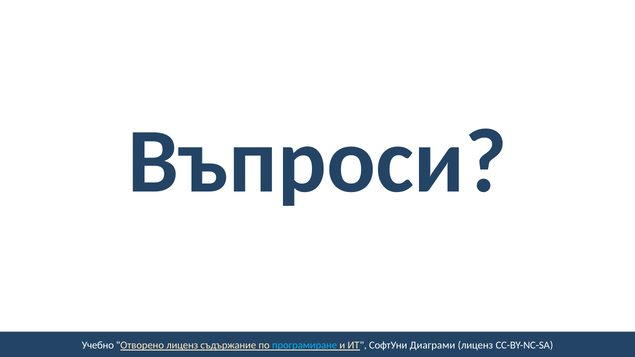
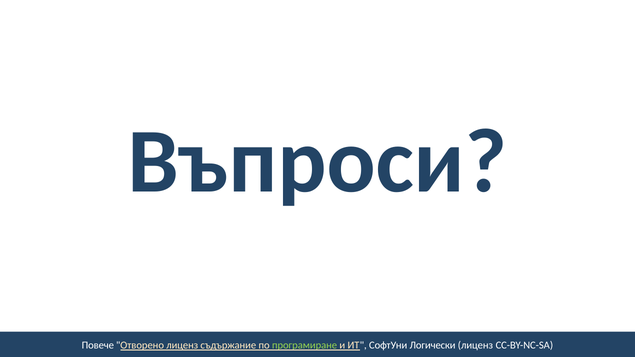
Учебно: Учебно -> Повече (98, 346)
програмиране colour: light blue -> light green (305, 346)
Диаграми: Диаграми -> Логически (433, 346)
